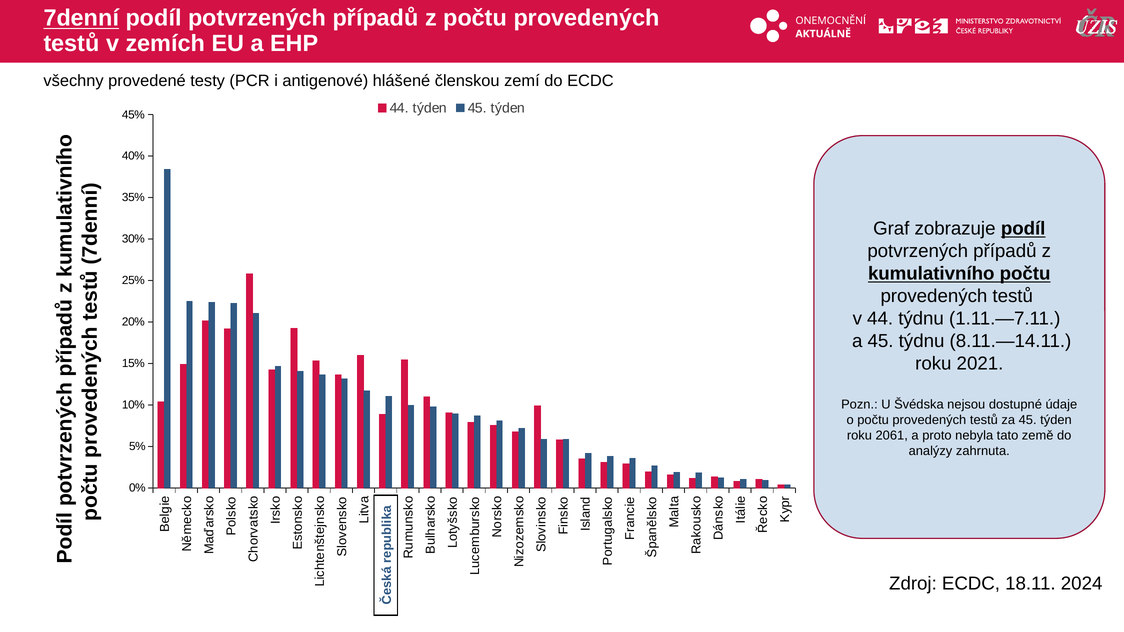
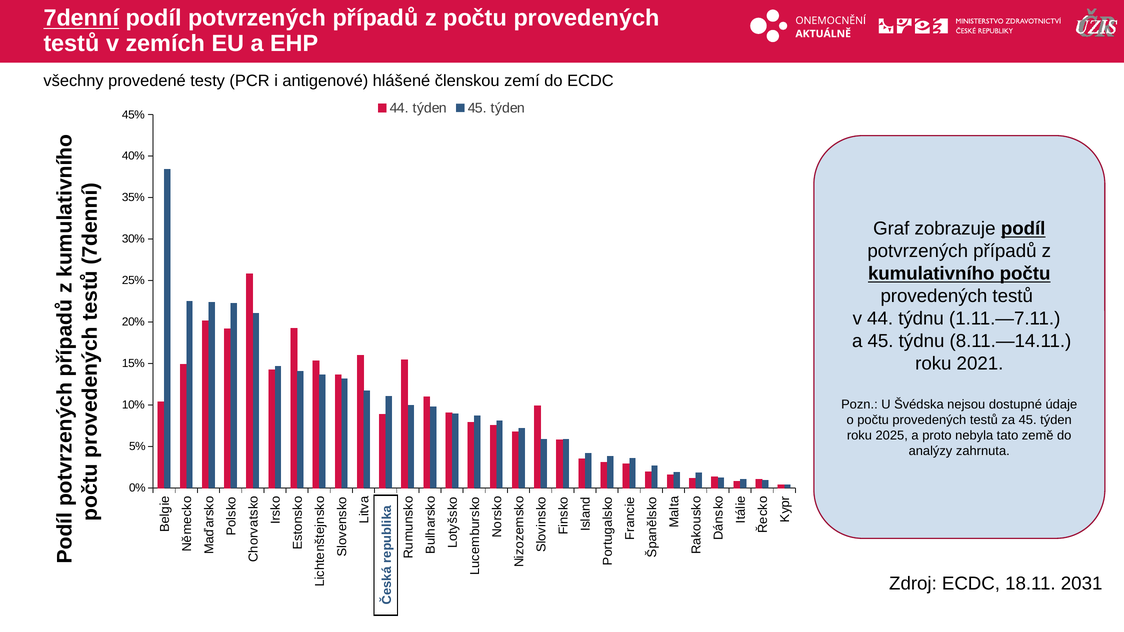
2061: 2061 -> 2025 (892, 436)
2024: 2024 -> 2031 (1082, 584)
